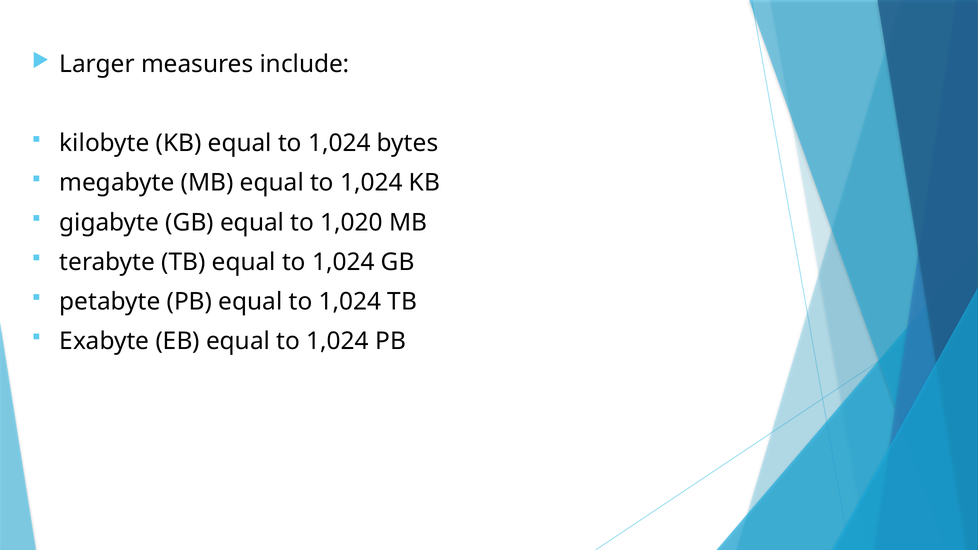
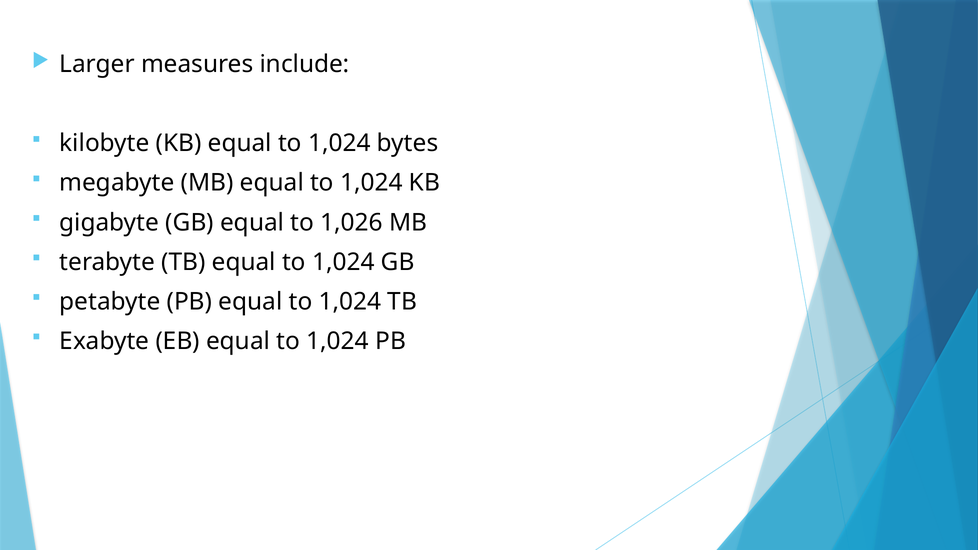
1,020: 1,020 -> 1,026 (352, 222)
